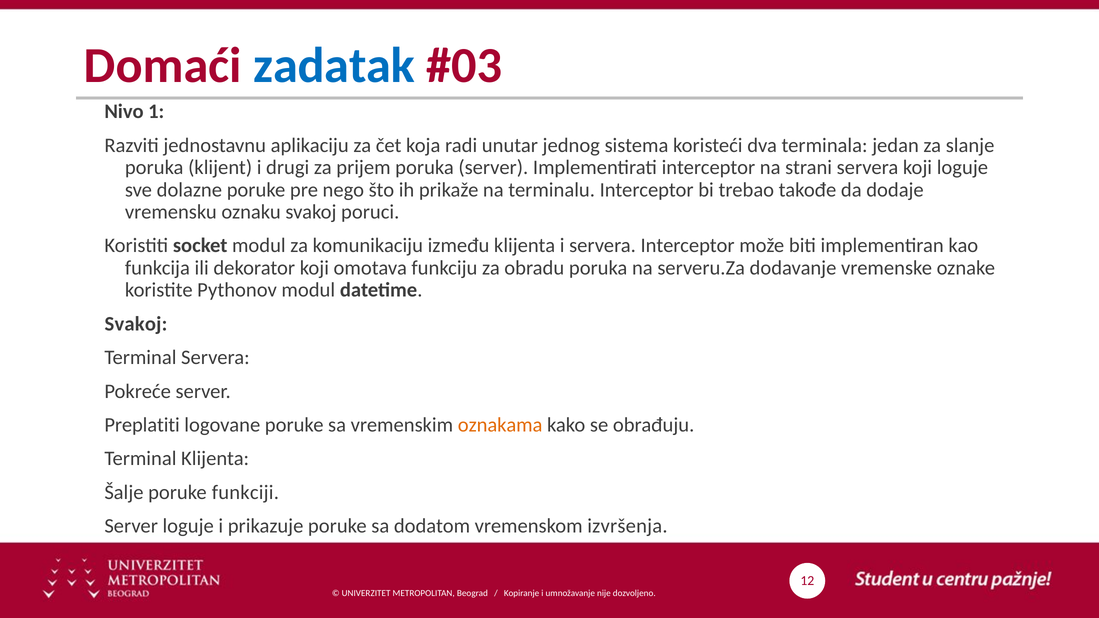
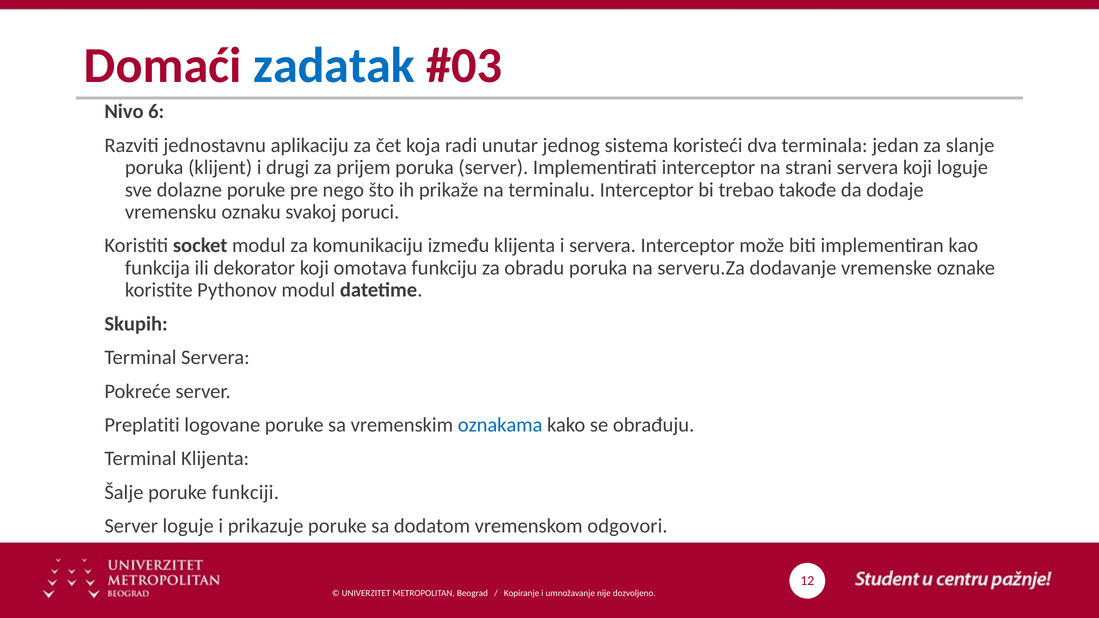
1: 1 -> 6 (156, 112)
Svakoj: Svakoj -> Skupih (136, 324)
oznakama colour: orange -> blue (500, 425)
izvršenja: izvršenja -> odgovori (627, 526)
